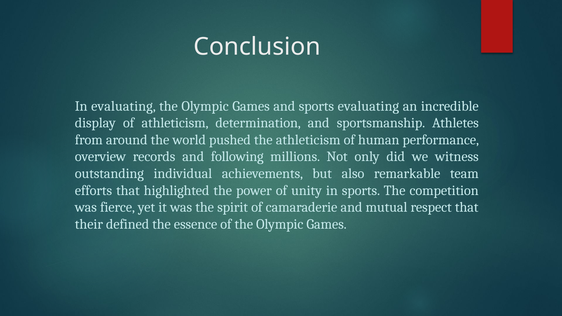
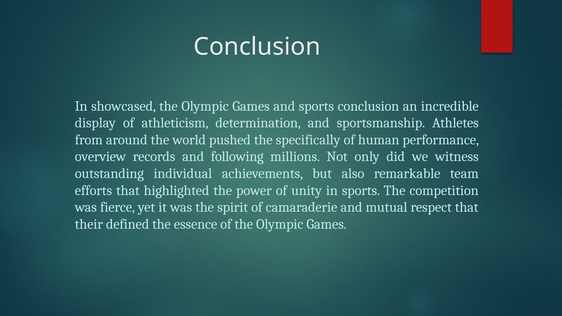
In evaluating: evaluating -> showcased (124, 106)
sports evaluating: evaluating -> conclusion (368, 106)
the athleticism: athleticism -> specifically (308, 140)
